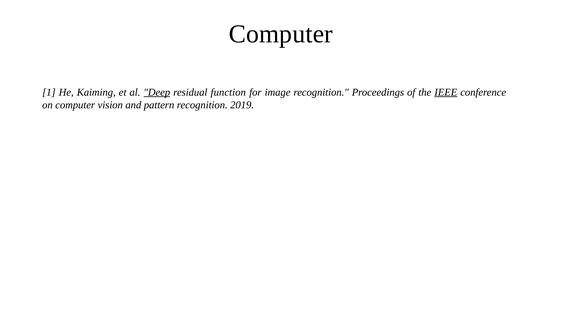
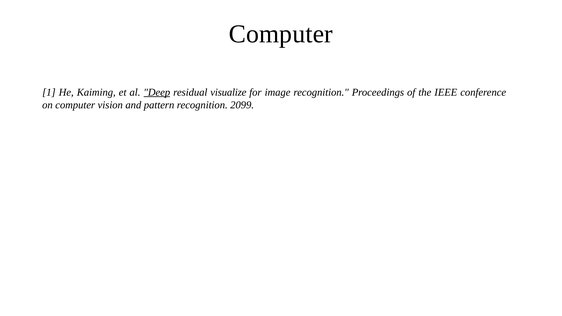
function: function -> visualize (228, 92)
IEEE underline: present -> none (446, 92)
2019: 2019 -> 2099 (242, 105)
